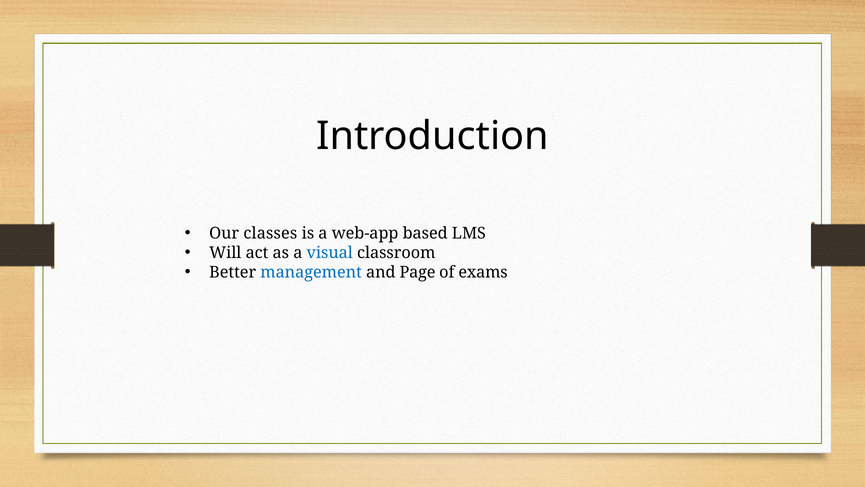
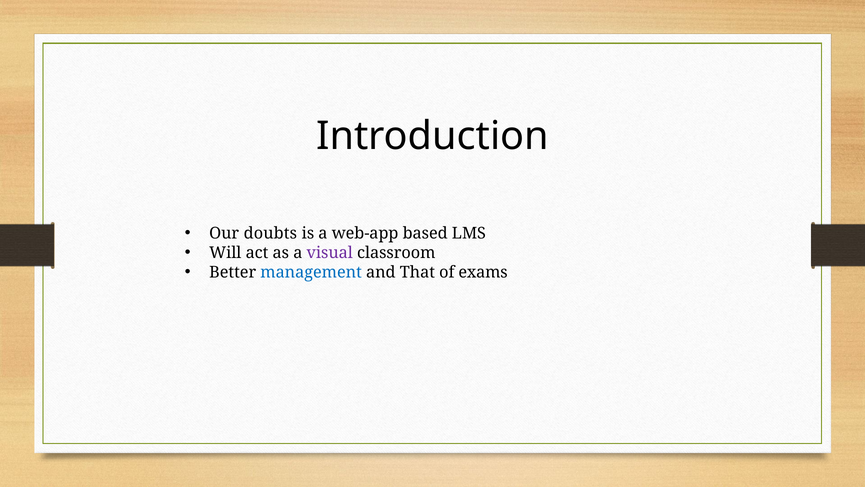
classes: classes -> doubts (270, 233)
visual colour: blue -> purple (330, 253)
Page: Page -> That (417, 272)
